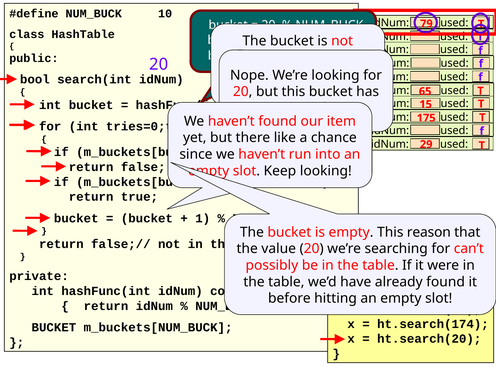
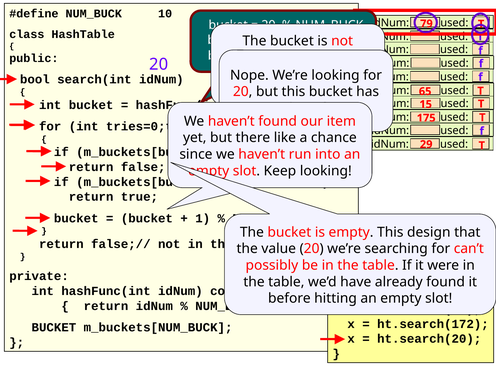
reason: reason -> design (429, 232)
ht.search(174: ht.search(174 -> ht.search(172 (433, 324)
